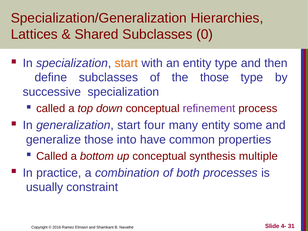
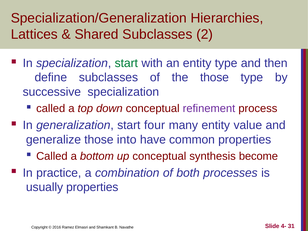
0: 0 -> 2 (205, 34)
start colour: orange -> green (126, 63)
some: some -> value (248, 125)
multiple: multiple -> become (258, 156)
usually constraint: constraint -> properties (92, 187)
